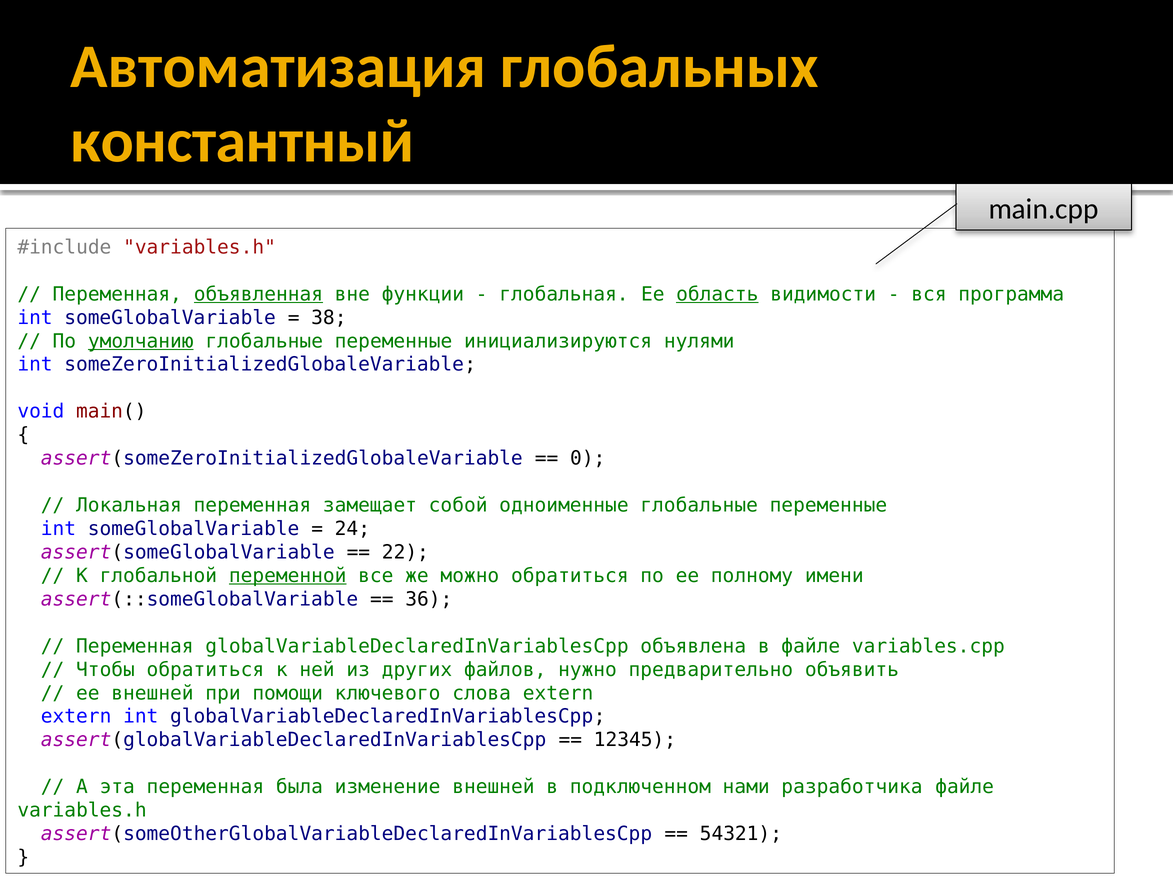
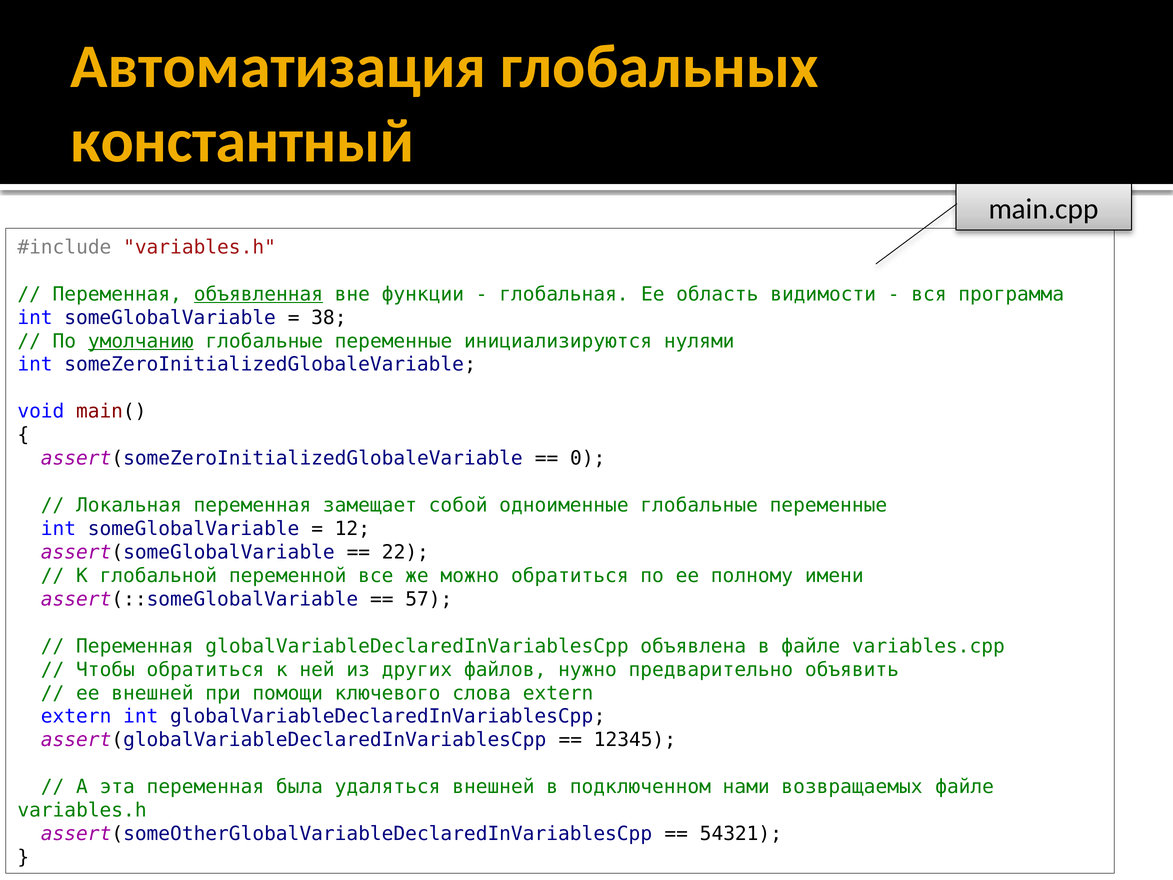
область underline: present -> none (717, 294)
24: 24 -> 12 (352, 529)
переменной underline: present -> none (288, 576)
36: 36 -> 57 (429, 599)
изменение: изменение -> удаляться (388, 787)
разработчика: разработчика -> возвращаемых (852, 787)
